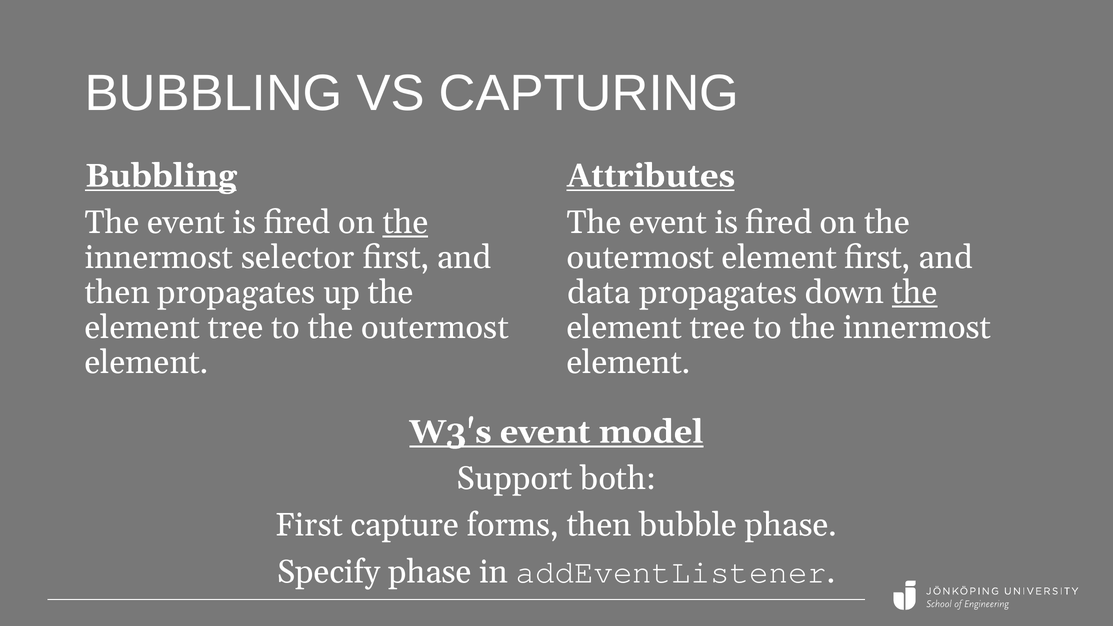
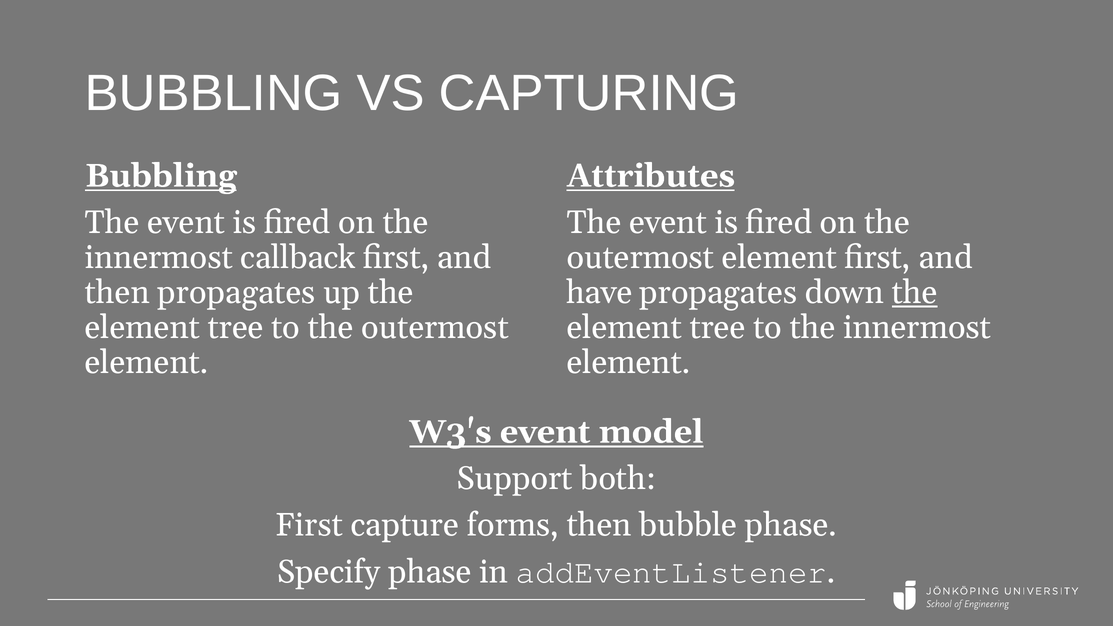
the underline: present -> none (405, 223)
selector: selector -> callback (298, 258)
data: data -> have (599, 293)
